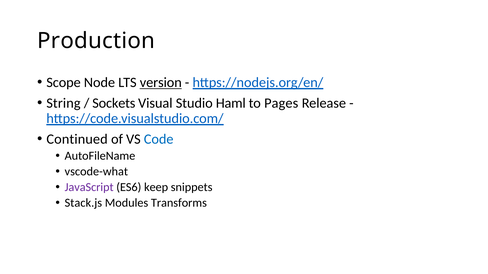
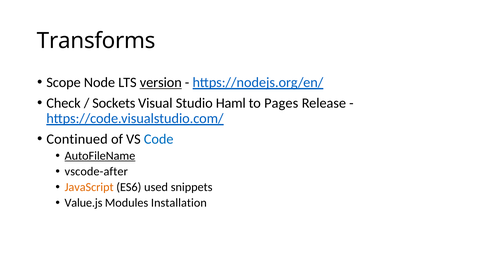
Production: Production -> Transforms (96, 41)
String: String -> Check (64, 103)
AutoFileName underline: none -> present (100, 156)
vscode-what: vscode-what -> vscode-after (96, 172)
JavaScript colour: purple -> orange (89, 188)
keep: keep -> used (156, 188)
Stack.js: Stack.js -> Value.js (83, 203)
Transforms: Transforms -> Installation (179, 203)
